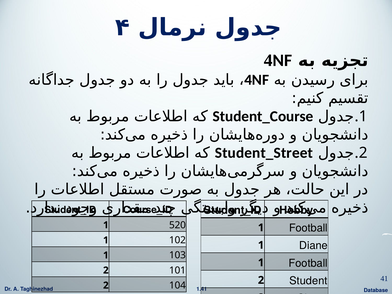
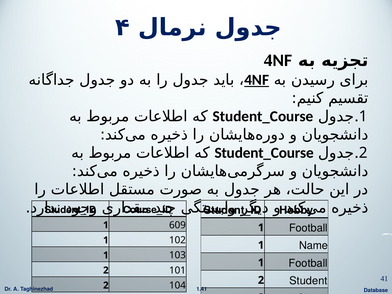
4NF underline: none -> present (257, 80)
Student_Street: Student_Street -> Student_Course (264, 153)
520: 520 -> 609 (177, 225)
Diane: Diane -> Name (314, 246)
